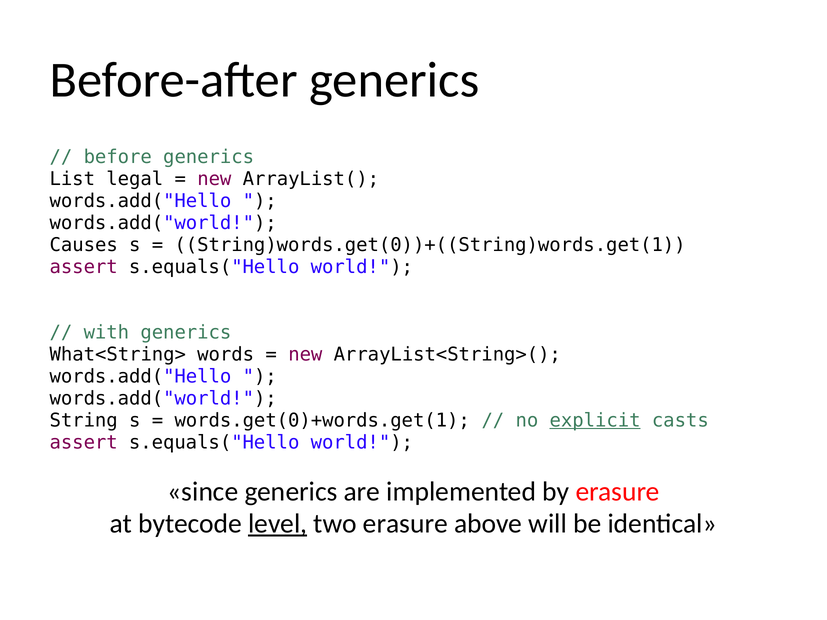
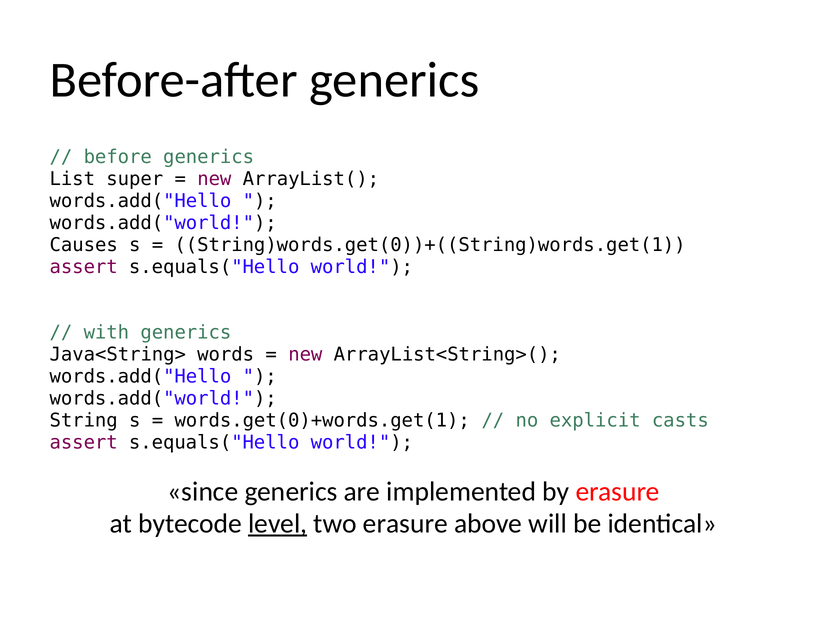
legal: legal -> super (135, 179)
What<String>: What<String> -> Java<String> (118, 355)
explicit underline: present -> none (595, 421)
